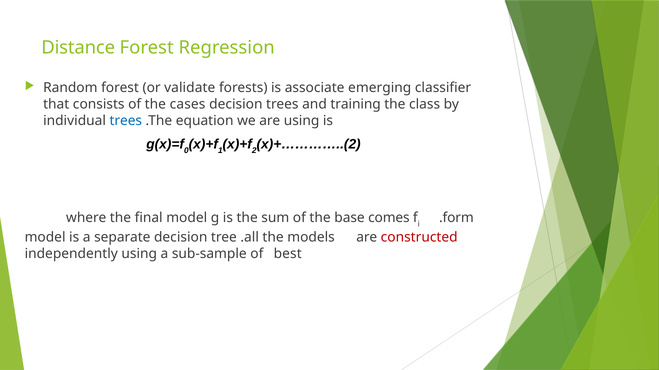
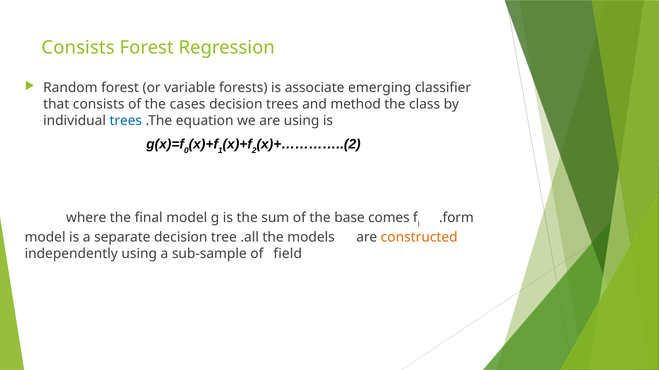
Distance: Distance -> Consists (78, 48)
validate: validate -> variable (190, 88)
training: training -> method (356, 105)
constructed colour: red -> orange (419, 238)
best: best -> field (288, 254)
